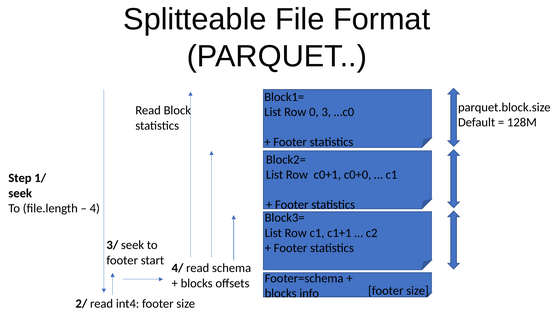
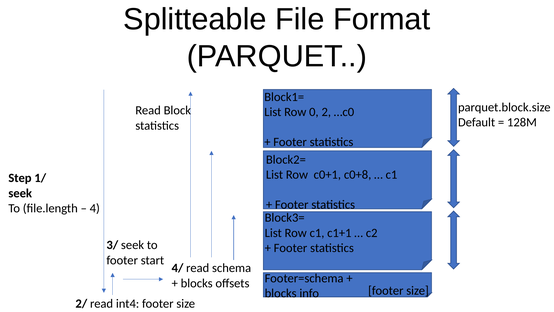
3: 3 -> 2 (326, 112)
c0+0: c0+0 -> c0+8 (358, 174)
